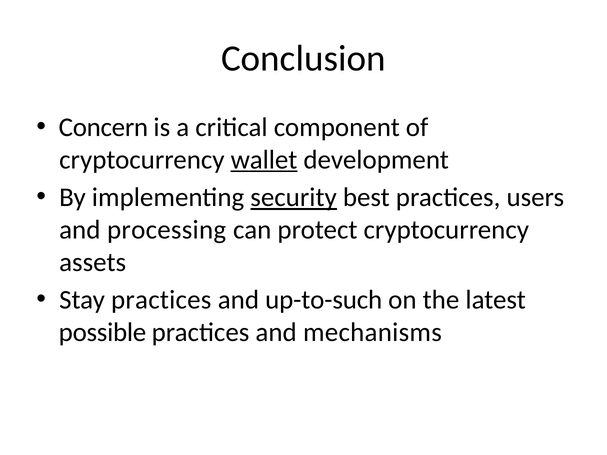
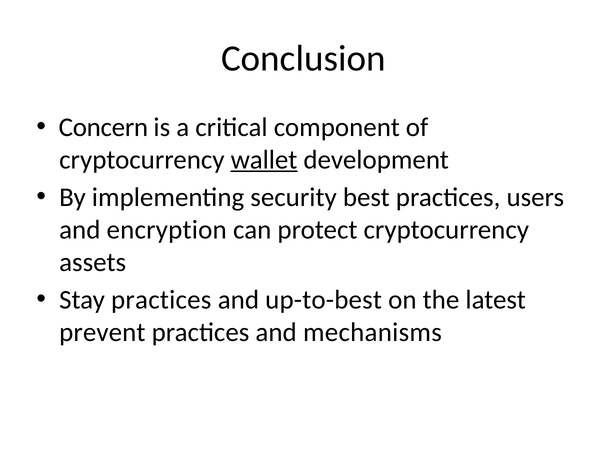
security underline: present -> none (294, 198)
processing: processing -> encryption (167, 230)
up-to-such: up-to-such -> up-to-best (324, 300)
possible: possible -> prevent (102, 332)
